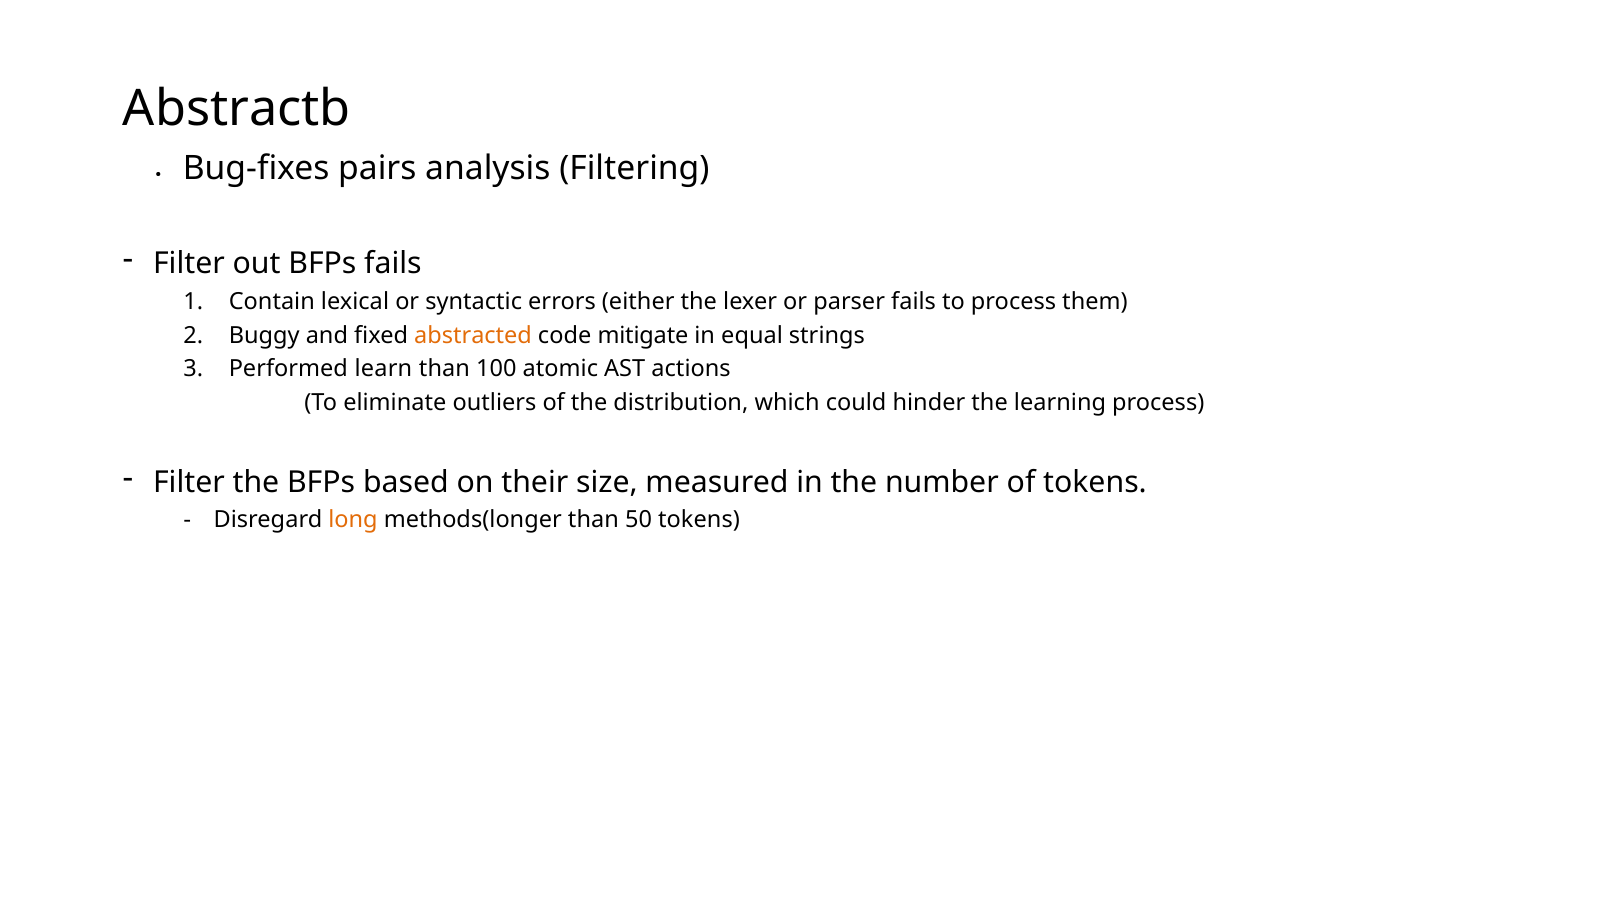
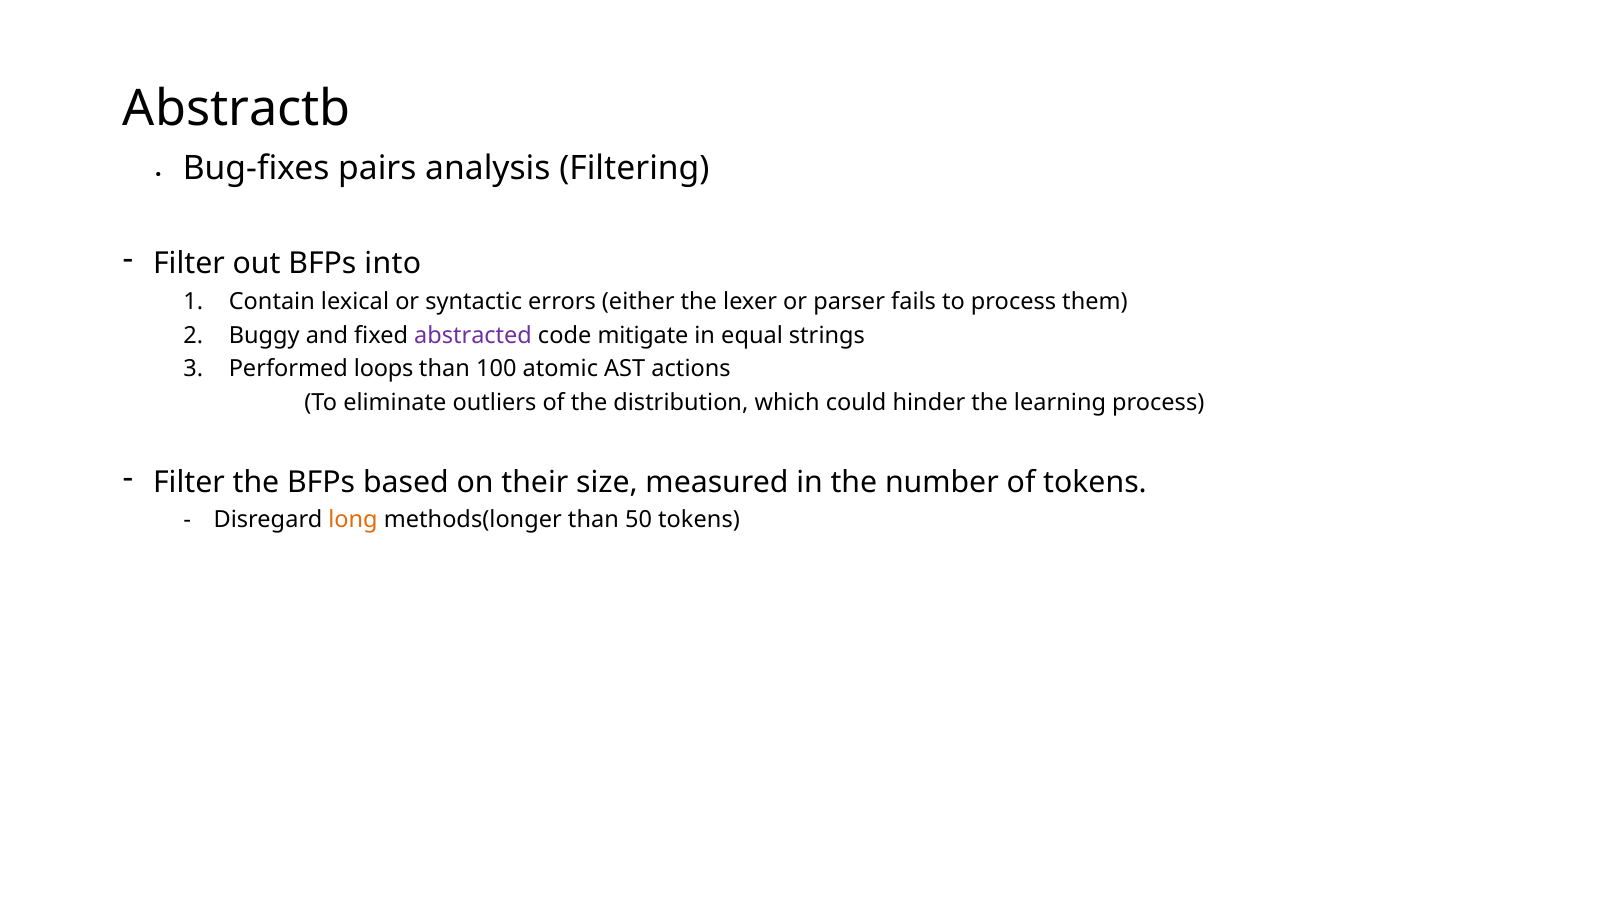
BFPs fails: fails -> into (393, 264)
abstracted colour: orange -> purple (473, 335)
learn: learn -> loops (384, 369)
